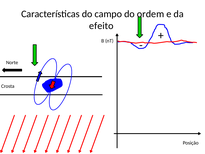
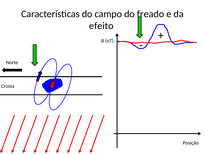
ordem: ordem -> freado (151, 14)
